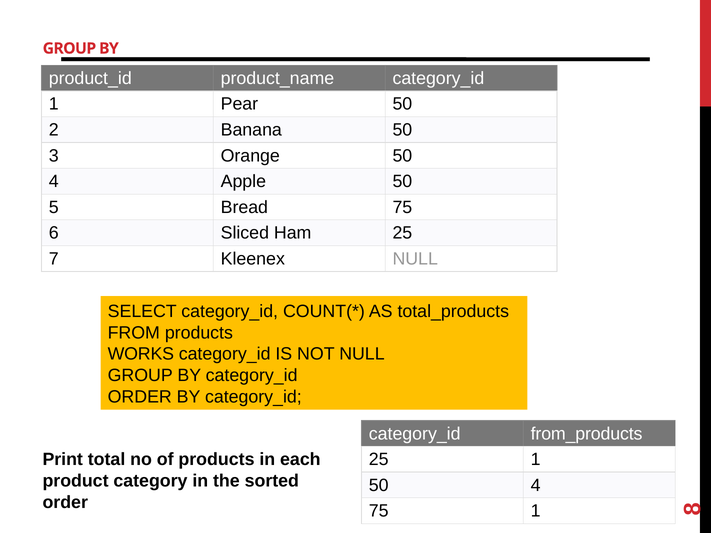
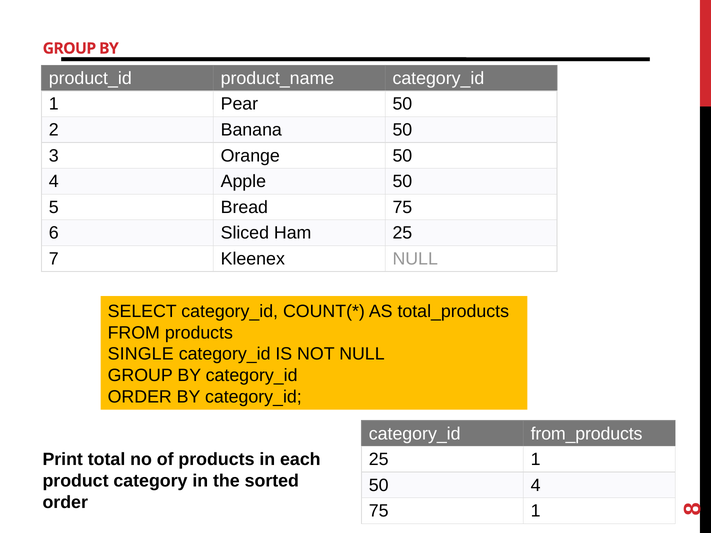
WORKS: WORKS -> SINGLE (141, 354)
